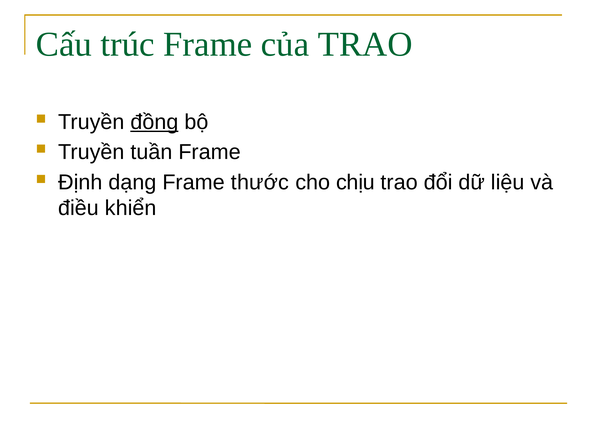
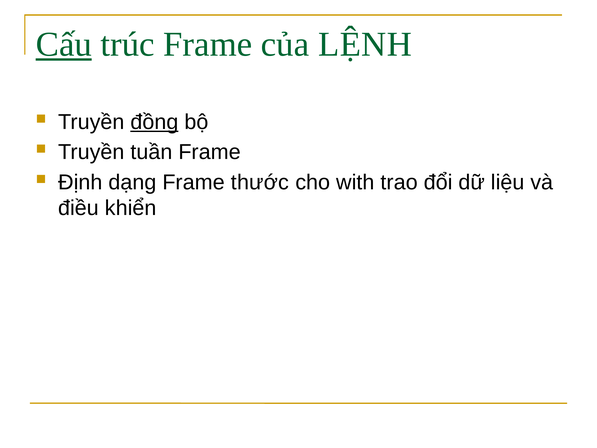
Cấu underline: none -> present (64, 44)
của TRAO: TRAO -> LỆNH (365, 44)
chịu: chịu -> with (355, 182)
